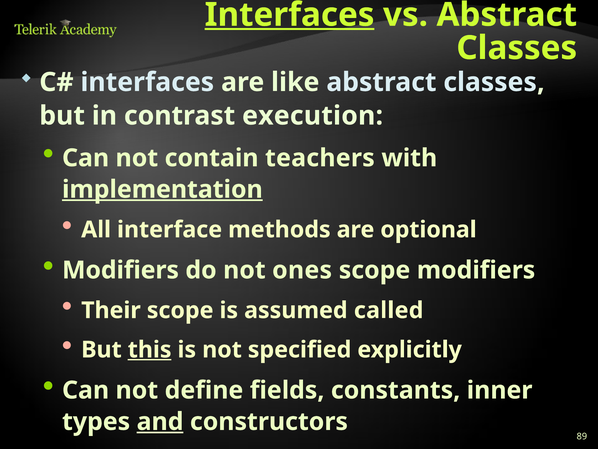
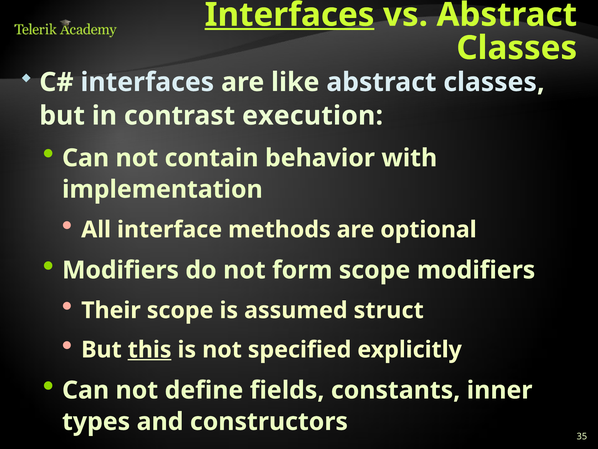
teachers: teachers -> behavior (320, 158)
implementation underline: present -> none (162, 189)
ones: ones -> form (302, 270)
called: called -> struct (389, 310)
and underline: present -> none (160, 421)
89: 89 -> 35 (582, 436)
